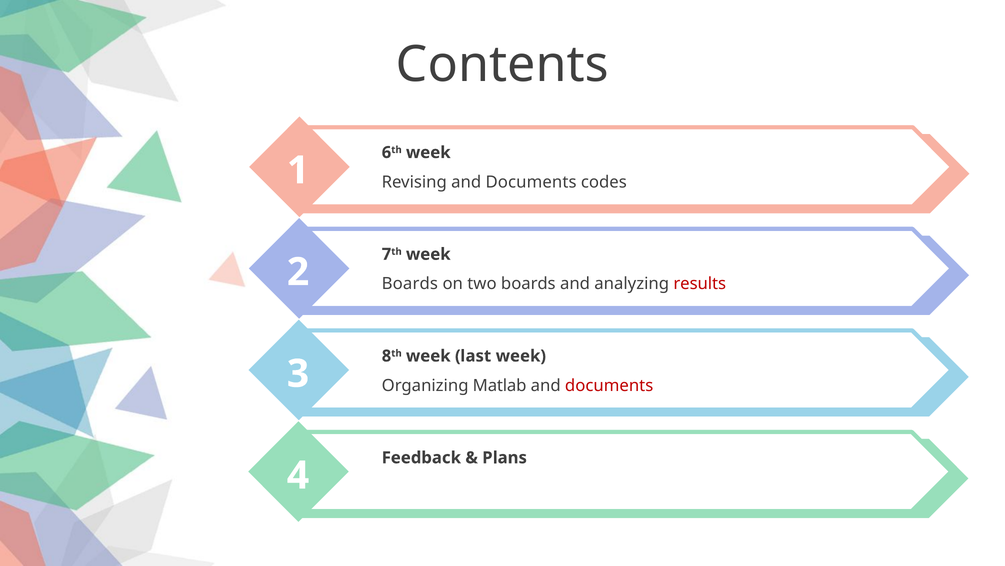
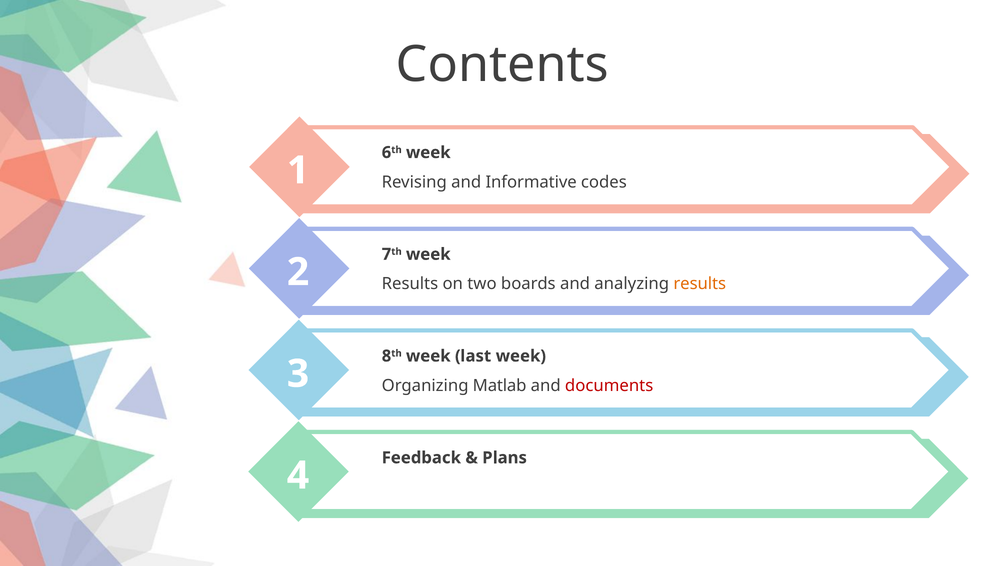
Revising and Documents: Documents -> Informative (531, 182)
Boards: Boards -> Results (410, 284)
results colour: red -> orange (700, 284)
